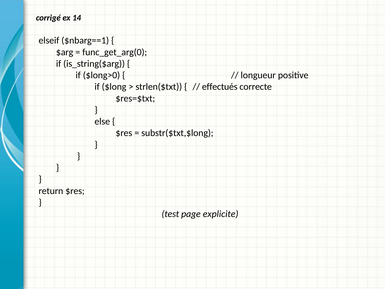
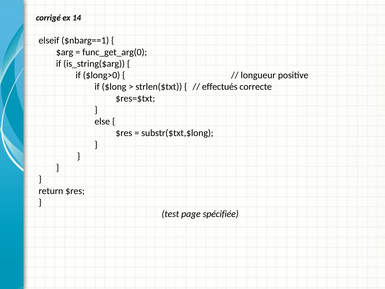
explicite: explicite -> spécifiée (221, 214)
